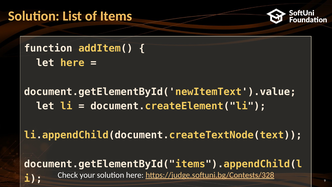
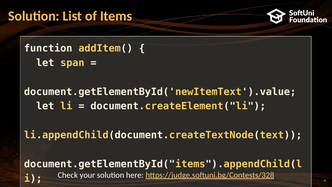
let here: here -> span (72, 63)
